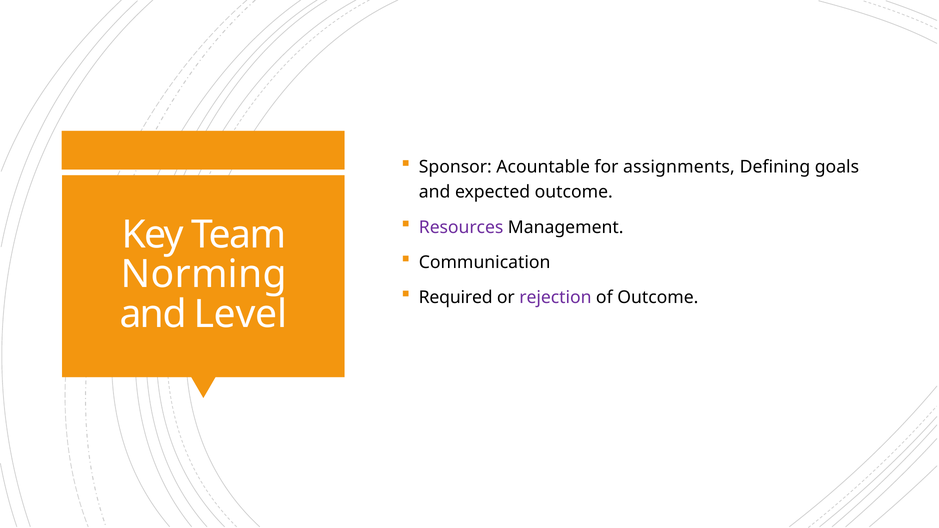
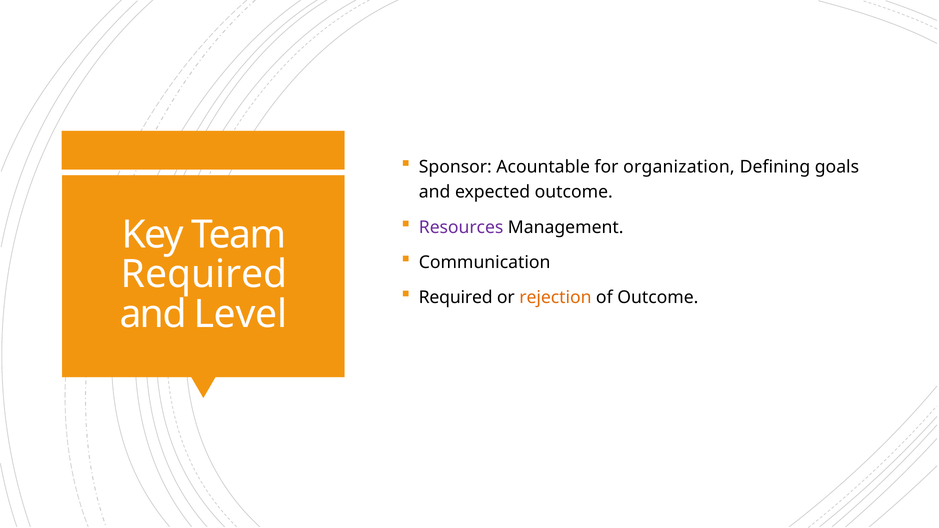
assignments: assignments -> organization (679, 167)
Norming: Norming -> Required (204, 275)
rejection colour: purple -> orange (555, 298)
